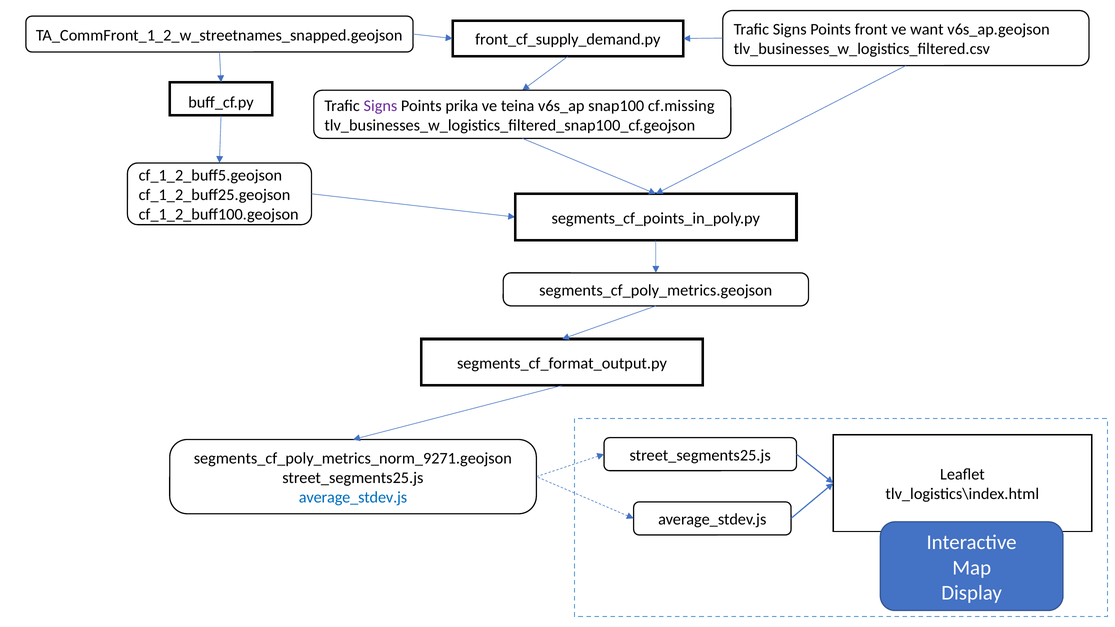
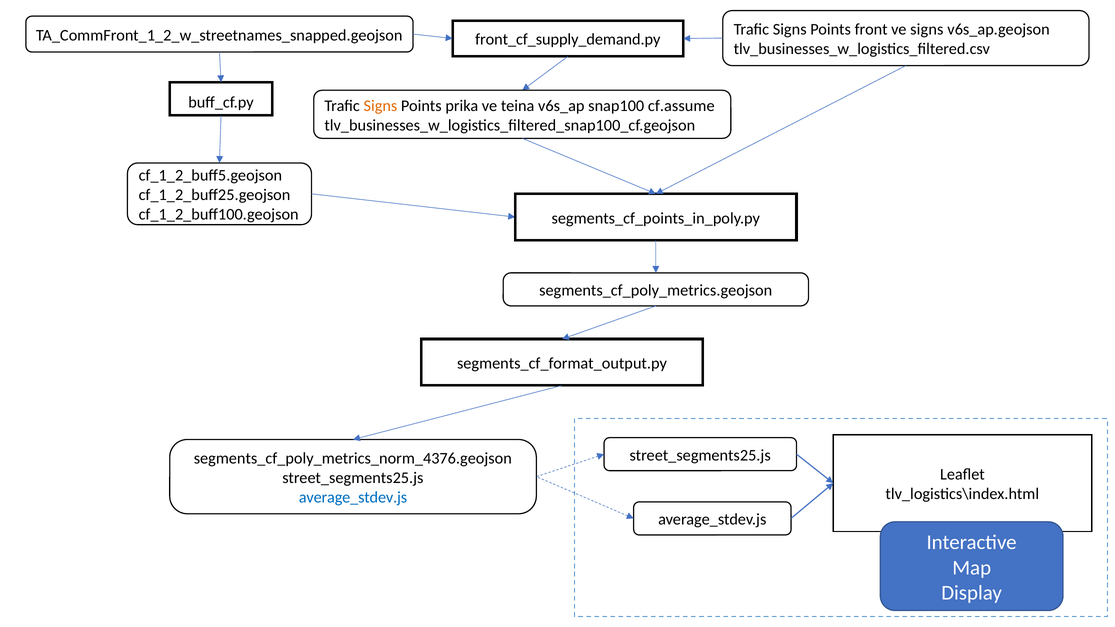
ve want: want -> signs (927, 29)
Signs colour: purple -> orange (380, 106)
cf.missing: cf.missing -> cf.assume (681, 106)
segments_cf_poly_metrics_norm_9271.geojson: segments_cf_poly_metrics_norm_9271.geojson -> segments_cf_poly_metrics_norm_4376.geojson (353, 458)
